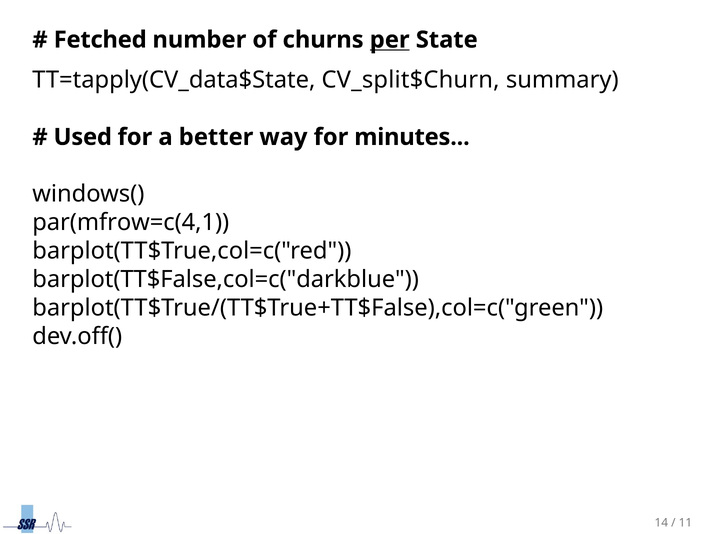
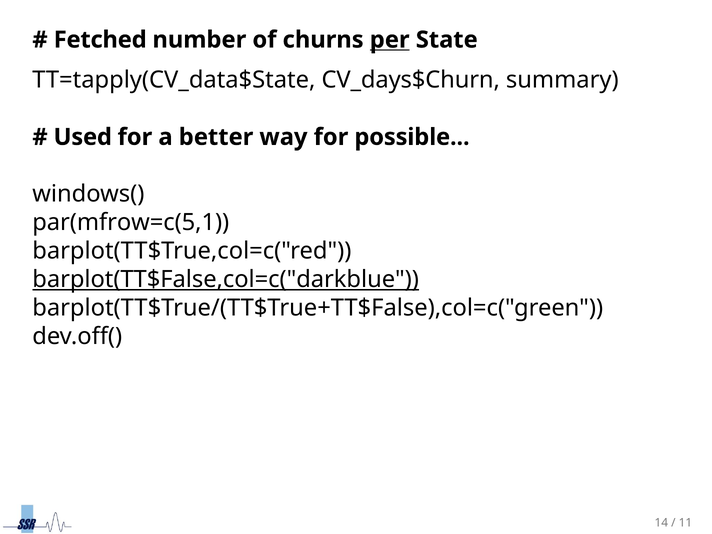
CV_split$Churn: CV_split$Churn -> CV_days$Churn (411, 80)
minutes: minutes -> possible (412, 137)
par(mfrow=c(4,1: par(mfrow=c(4,1 -> par(mfrow=c(5,1 (131, 223)
barplot(TT$False,col=c("darkblue underline: none -> present (226, 279)
